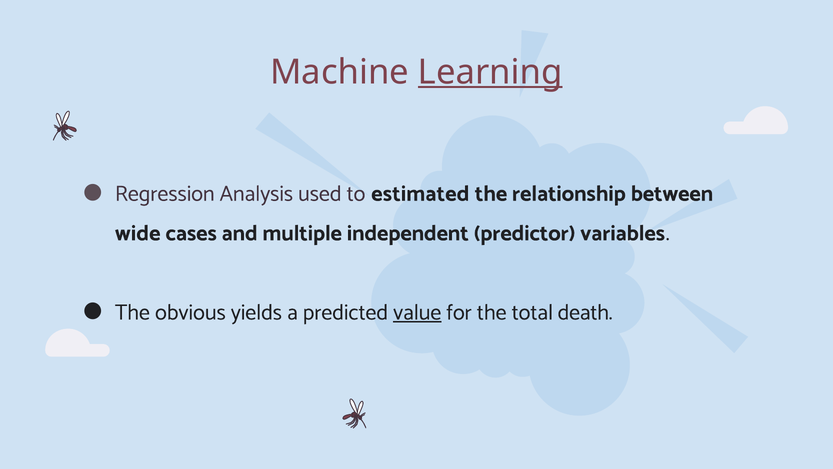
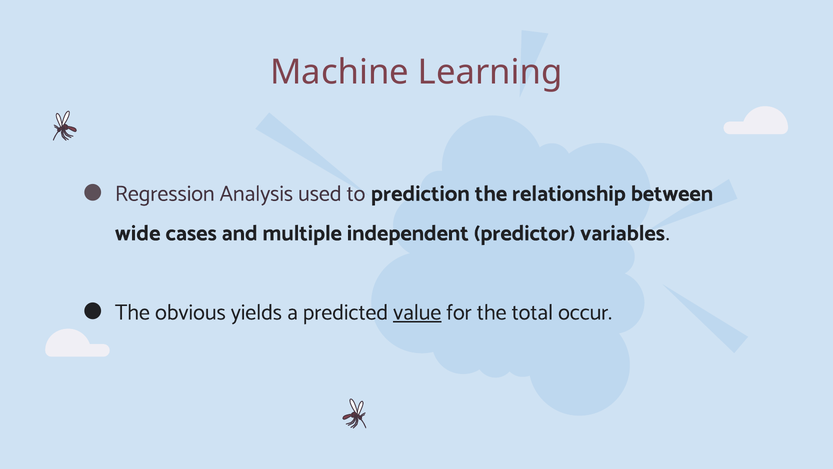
Learning underline: present -> none (490, 72)
estimated: estimated -> prediction (420, 193)
death: death -> occur (585, 312)
